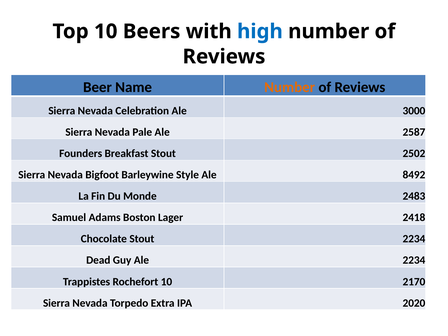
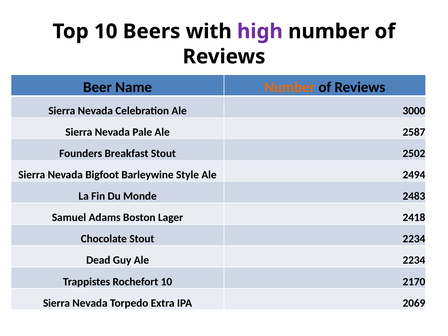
high colour: blue -> purple (260, 31)
8492: 8492 -> 2494 (414, 175)
2020: 2020 -> 2069 (414, 303)
